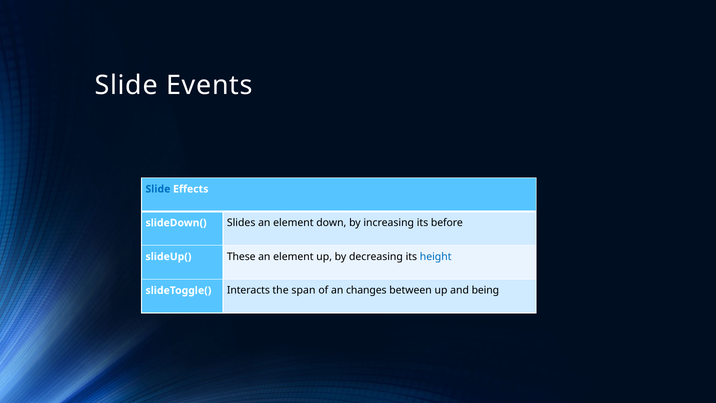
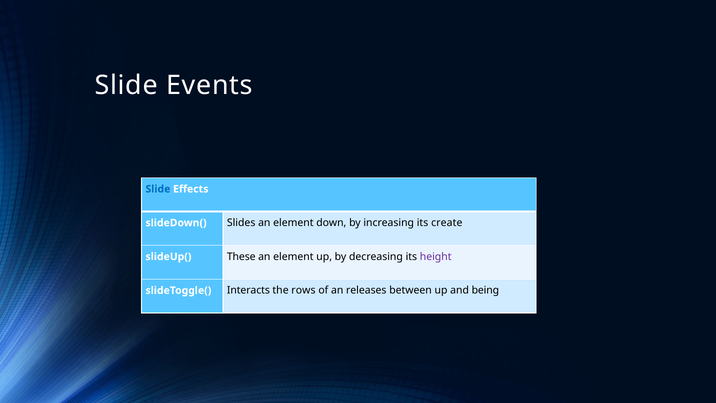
before: before -> create (447, 223)
height colour: blue -> purple (436, 256)
span: span -> rows (303, 290)
changes: changes -> releases (366, 290)
